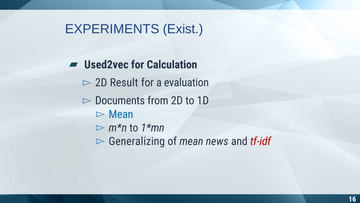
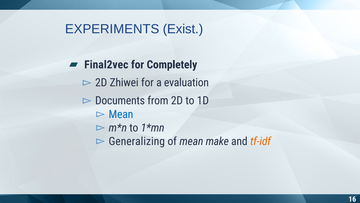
Used2vec: Used2vec -> Final2vec (106, 64)
Calculation: Calculation -> Completely (172, 64)
Result: Result -> Zhiwei (124, 82)
news: news -> make (217, 141)
tf-idf colour: red -> orange (261, 141)
